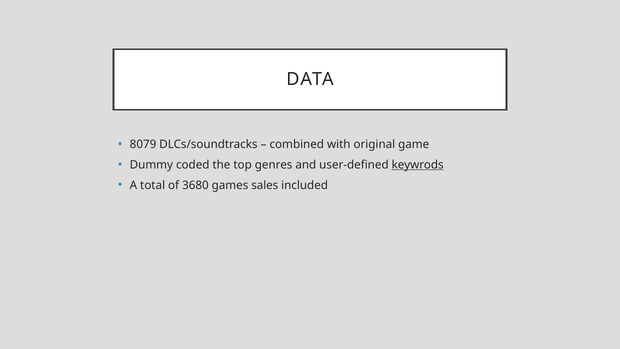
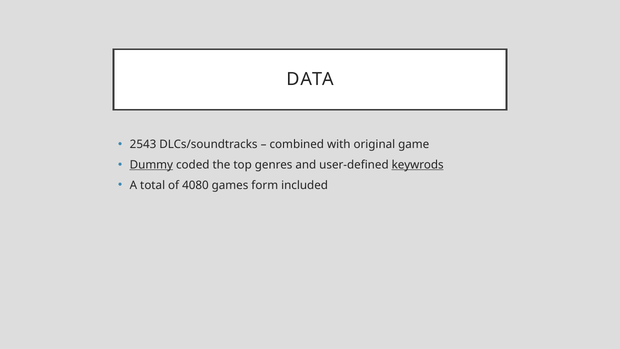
8079: 8079 -> 2543 (143, 144)
Dummy underline: none -> present (151, 165)
3680: 3680 -> 4080 (195, 185)
sales: sales -> form (265, 185)
